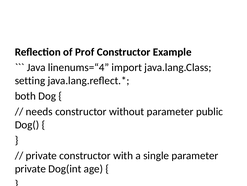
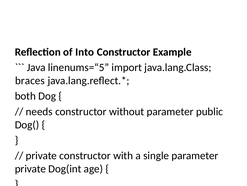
Prof: Prof -> Into (85, 52)
linenums=“4: linenums=“4 -> linenums=“5 (78, 67)
setting: setting -> braces (30, 80)
